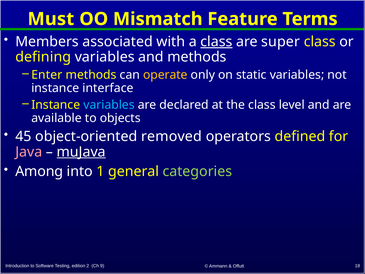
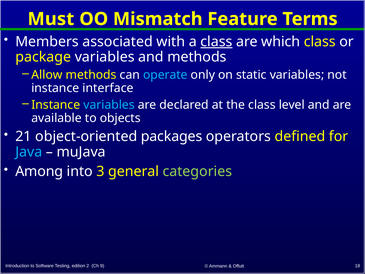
super: super -> which (281, 42)
defining: defining -> package (43, 57)
Enter: Enter -> Allow (47, 75)
operate colour: yellow -> light blue (165, 75)
45: 45 -> 21 (23, 136)
removed: removed -> packages (172, 136)
Java colour: pink -> light blue (29, 152)
muJava underline: present -> none (81, 152)
1: 1 -> 3 (101, 171)
